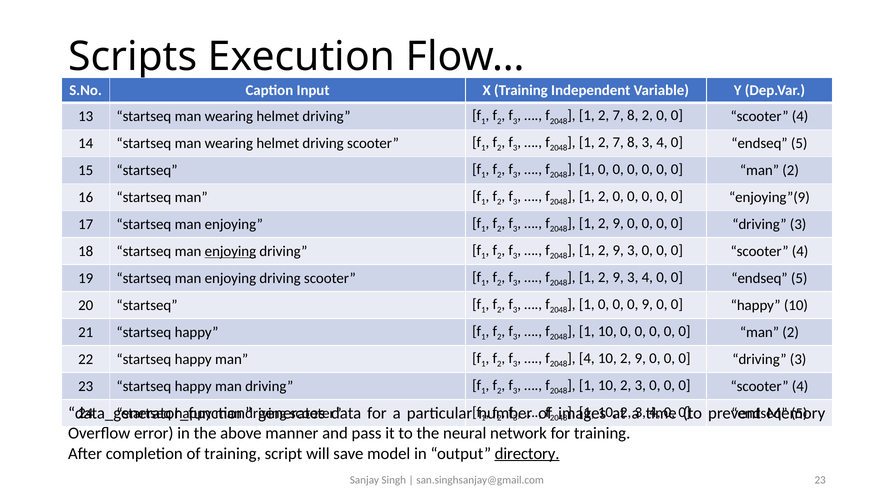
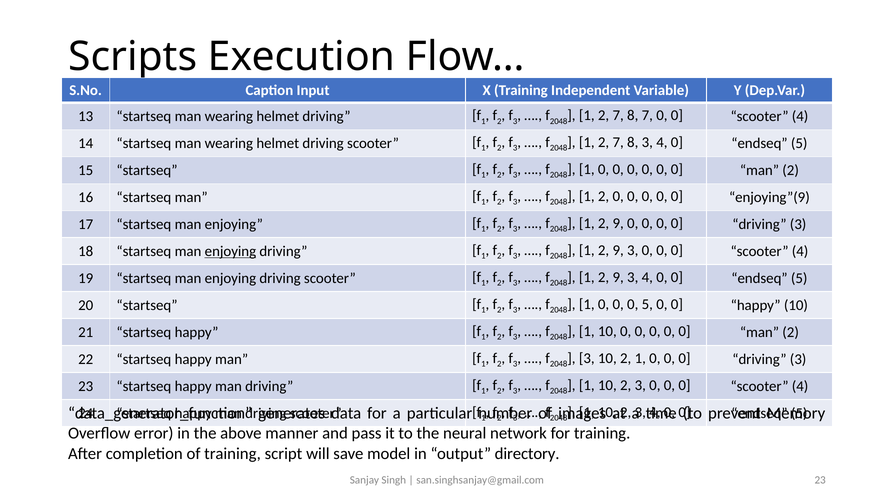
8 2: 2 -> 7 (647, 115)
0 9: 9 -> 5 (647, 304)
4: 4 -> 3 (587, 358)
10 2 9: 9 -> 1 (640, 358)
directory underline: present -> none (527, 453)
